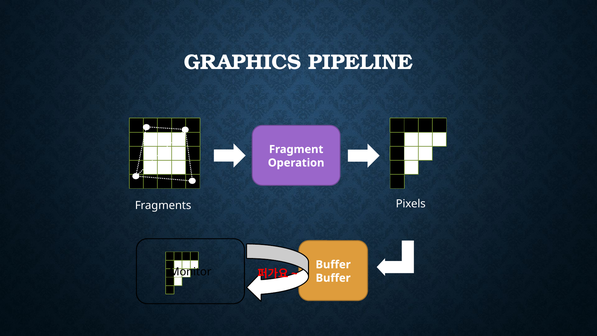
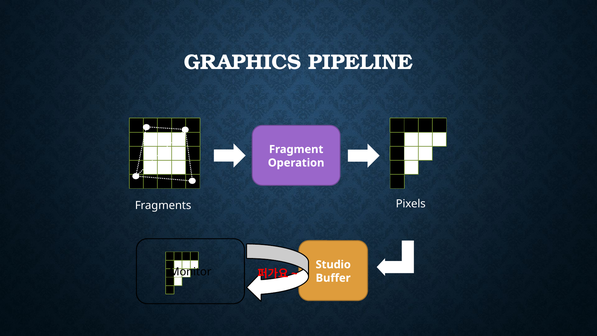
Buffer: Buffer -> Studio (333, 264)
